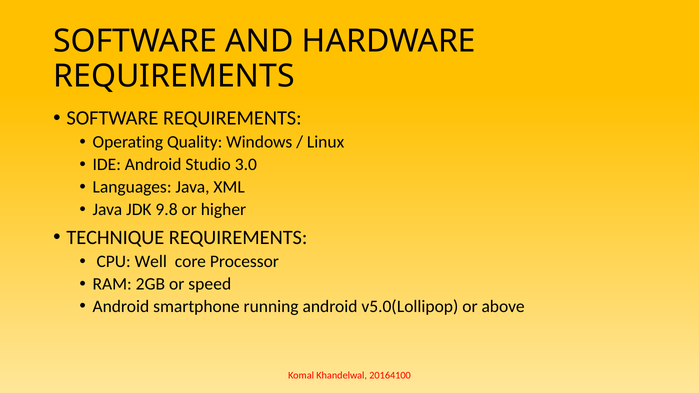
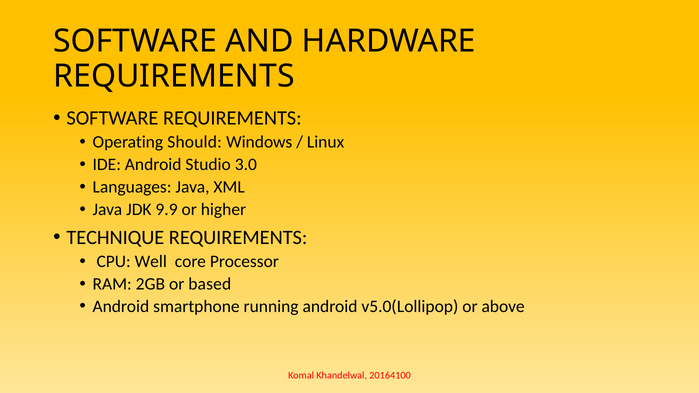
Quality: Quality -> Should (195, 142)
9.8: 9.8 -> 9.9 (167, 210)
speed: speed -> based (210, 284)
